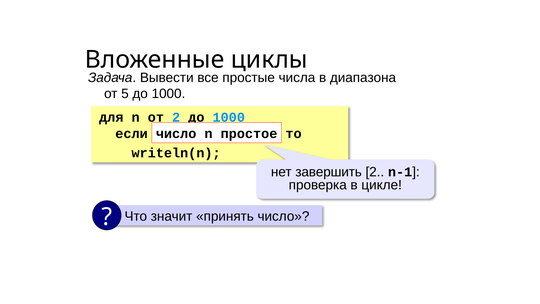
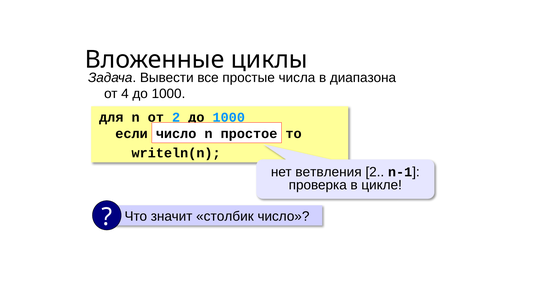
5: 5 -> 4 (125, 94)
завершить: завершить -> ветвления (329, 172)
принять: принять -> столбик (225, 216)
